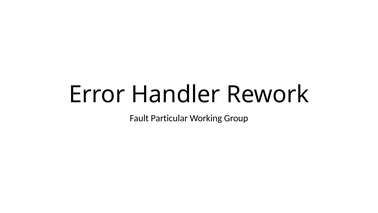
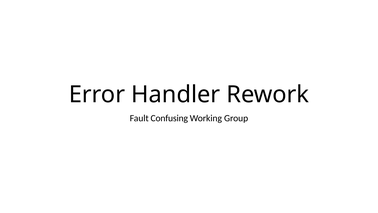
Particular: Particular -> Confusing (169, 118)
